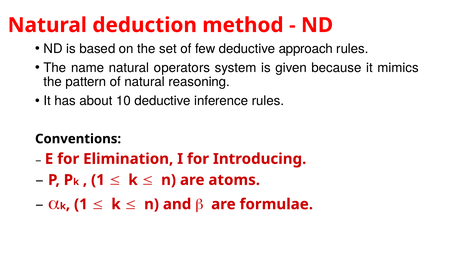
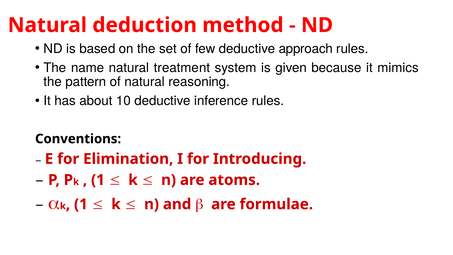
operators: operators -> treatment (182, 68)
